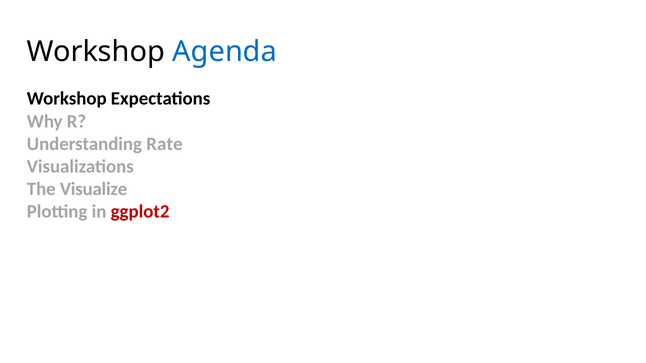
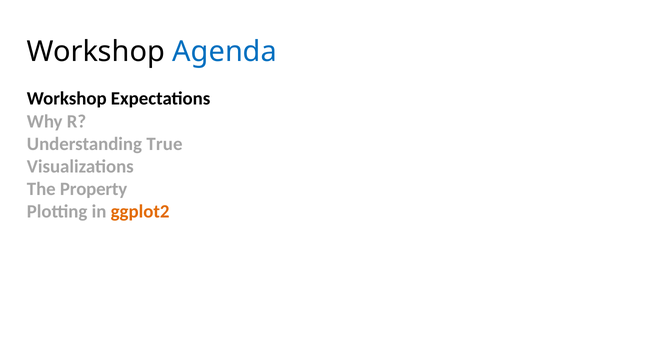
Rate: Rate -> True (164, 144)
Visualize: Visualize -> Property (94, 189)
ggplot2 colour: red -> orange (140, 212)
